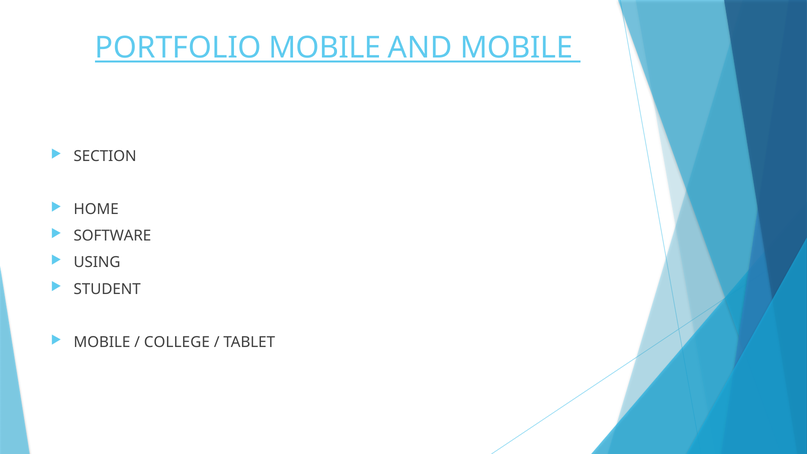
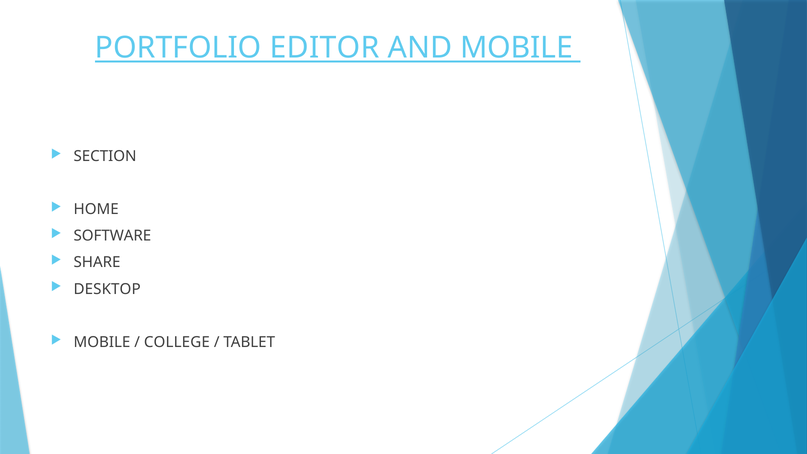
PORTFOLIO MOBILE: MOBILE -> EDITOR (325, 48)
USING: USING -> SHARE (97, 262)
STUDENT: STUDENT -> DESKTOP (107, 289)
